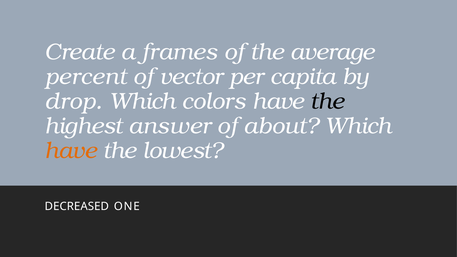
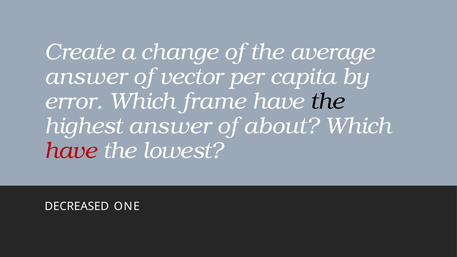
frames: frames -> change (180, 52)
percent: percent -> answer (86, 77)
drop: drop -> error (74, 101)
colors: colors -> frame (214, 101)
have colour: orange -> red (71, 151)
